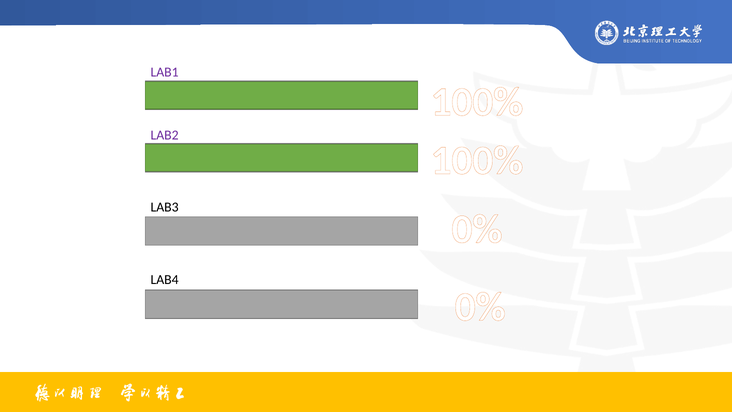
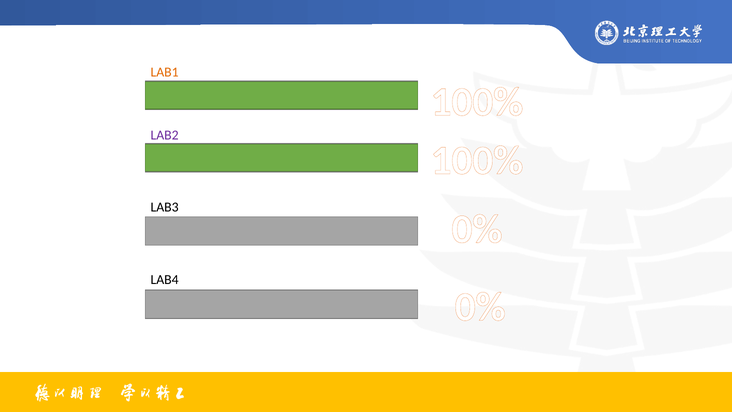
LAB1 colour: purple -> orange (165, 72)
